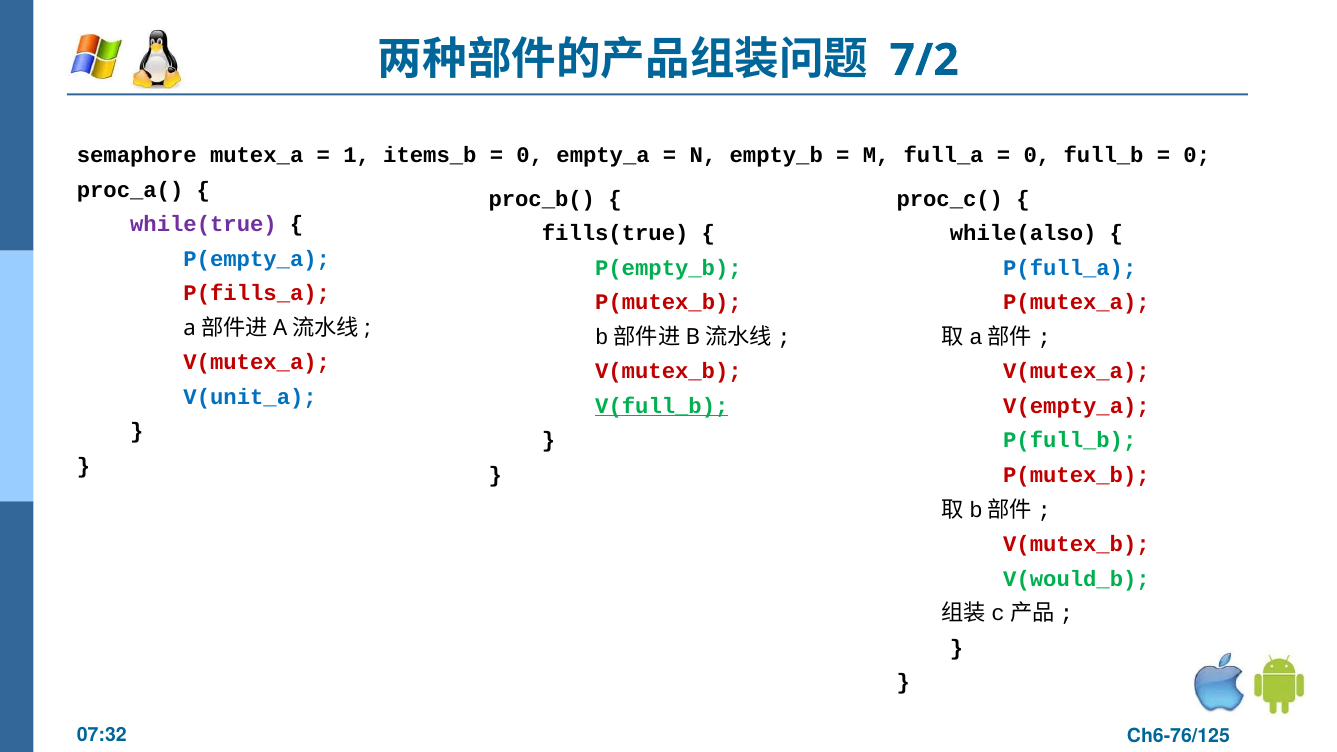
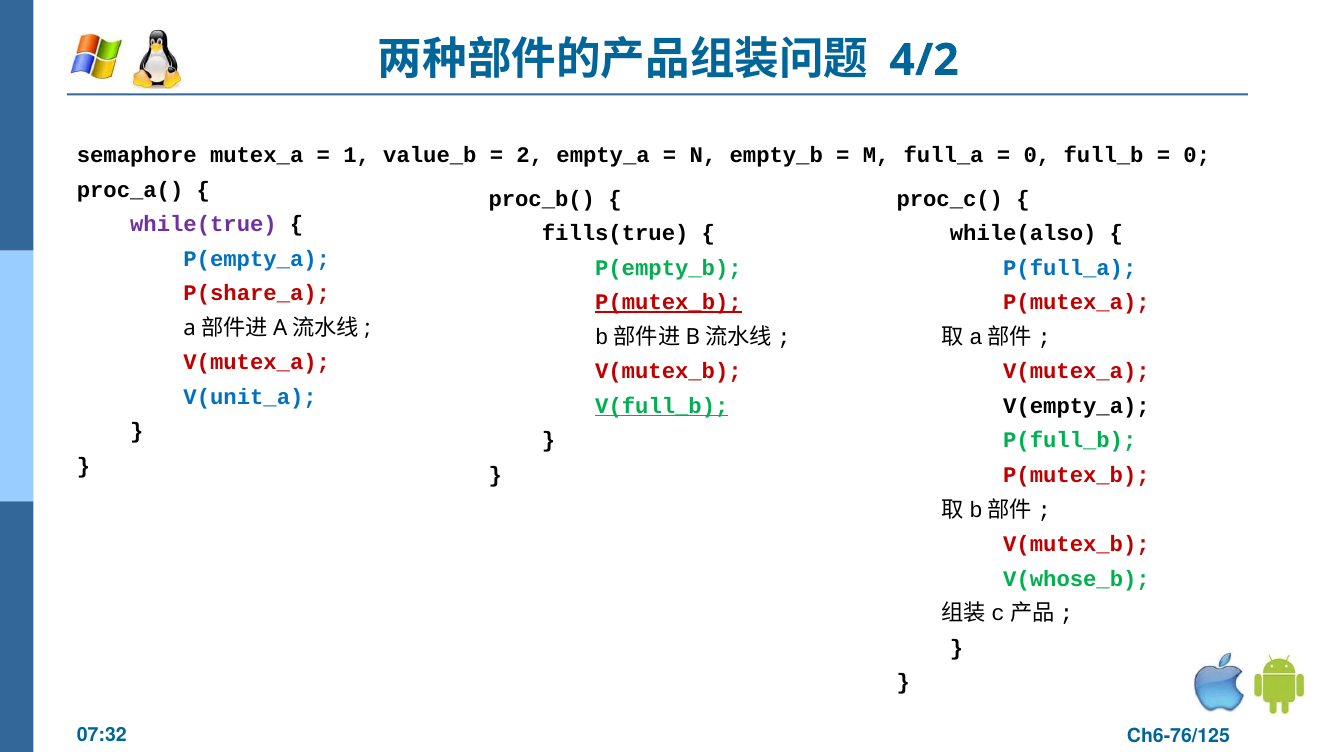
7/2: 7/2 -> 4/2 (924, 60)
items_b: items_b -> value_b (430, 155)
0: 0 -> 2 (530, 155)
P(fills_a: P(fills_a -> P(share_a (257, 293)
P(mutex_b underline: none -> present (669, 302)
V(empty_a colour: red -> black (1077, 406)
V(would_b: V(would_b -> V(whose_b (1077, 579)
